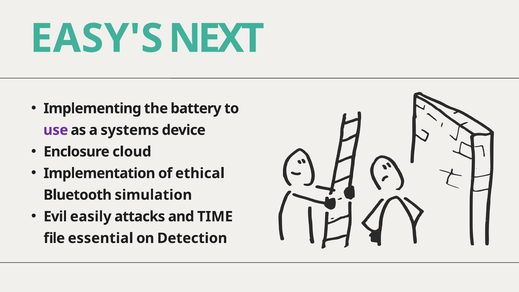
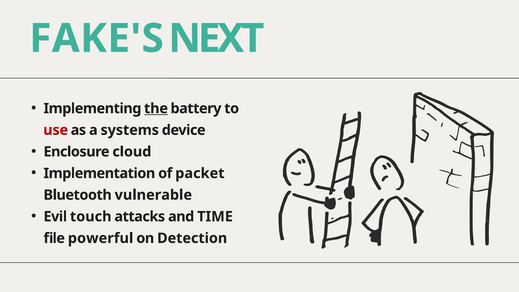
EASY'S: EASY'S -> FAKE'S (97, 39)
the underline: none -> present (156, 108)
use colour: purple -> red (56, 130)
ethical: ethical -> packet (200, 173)
simulation: simulation -> vulnerable (153, 195)
easily: easily -> touch (91, 217)
essential: essential -> powerful (101, 238)
